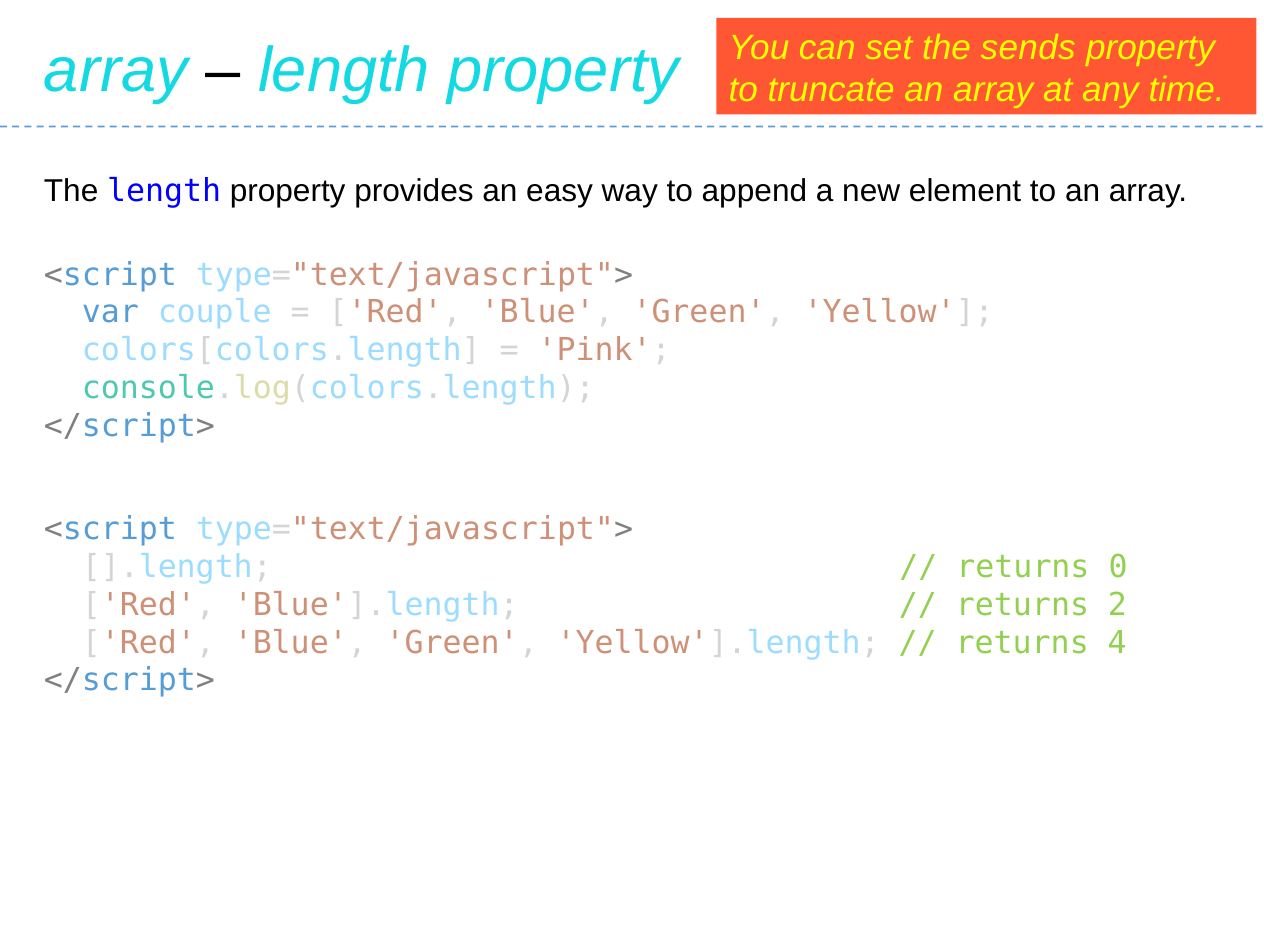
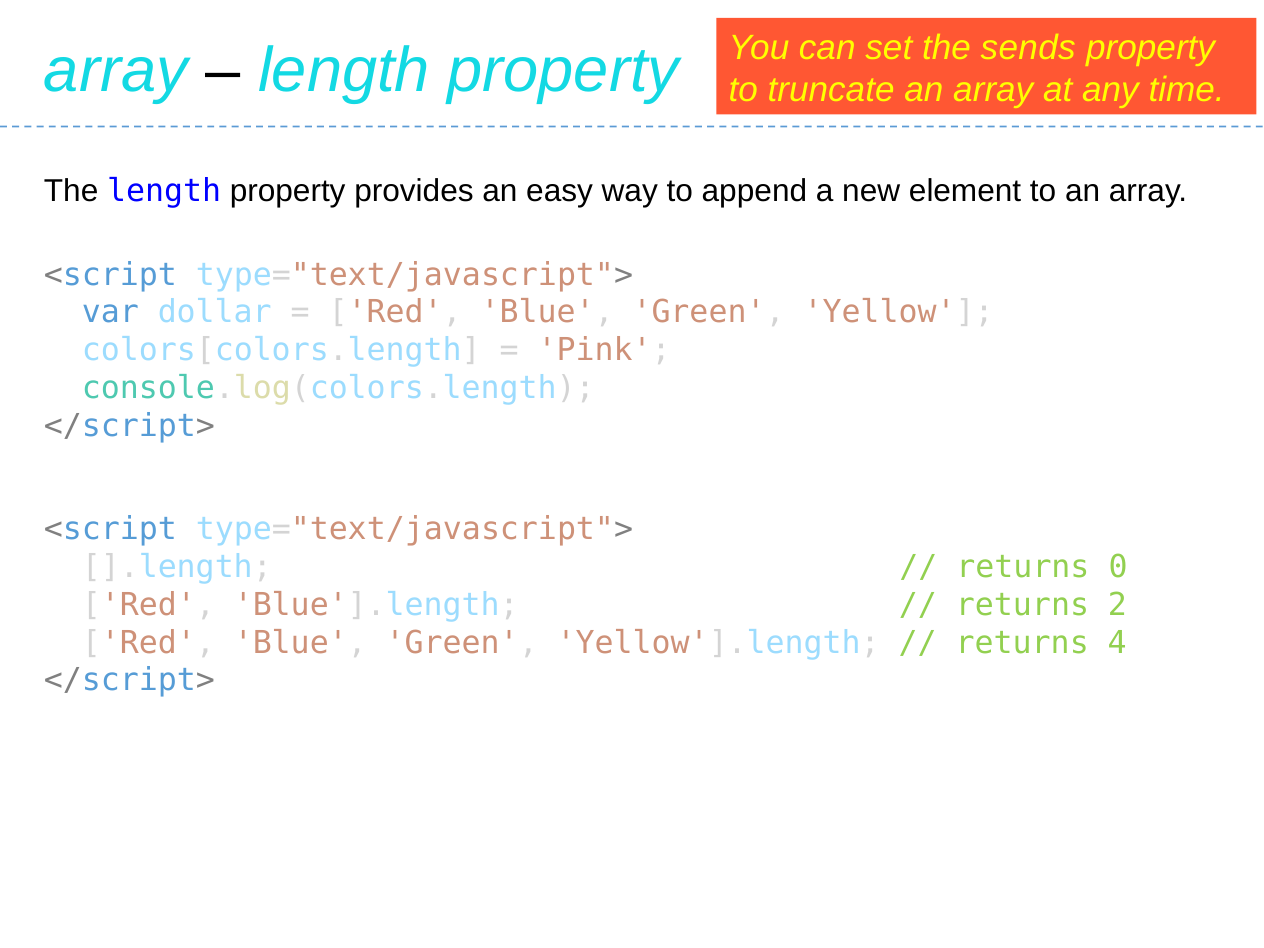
couple: couple -> dollar (215, 313)
